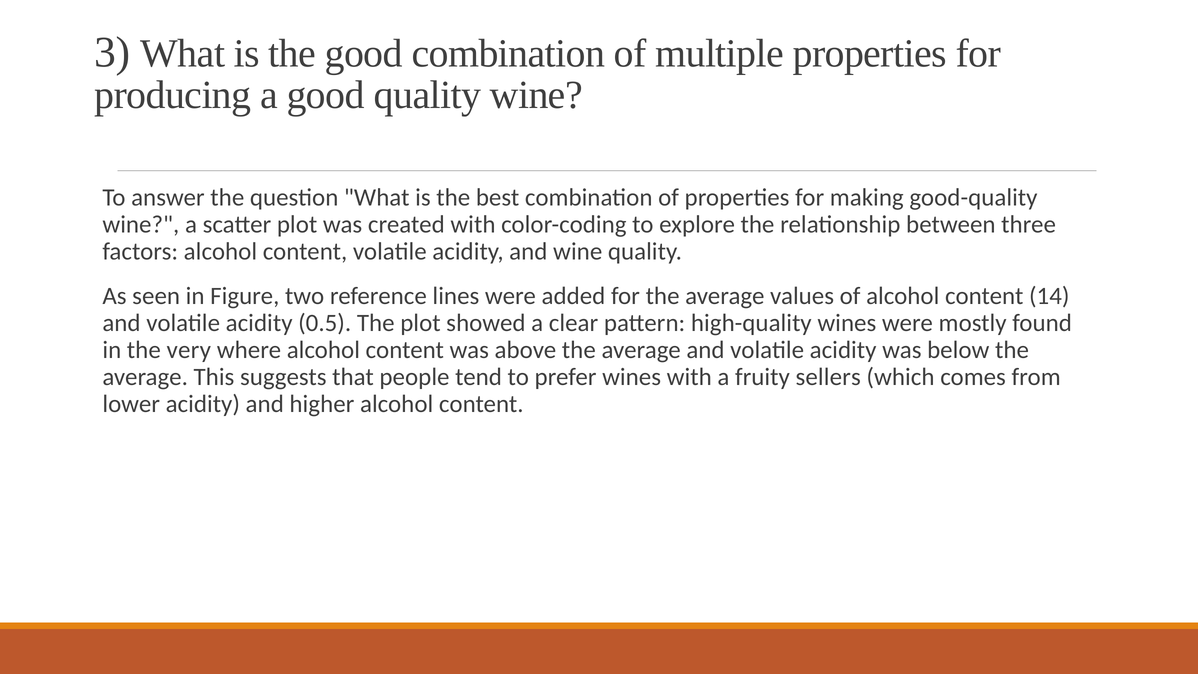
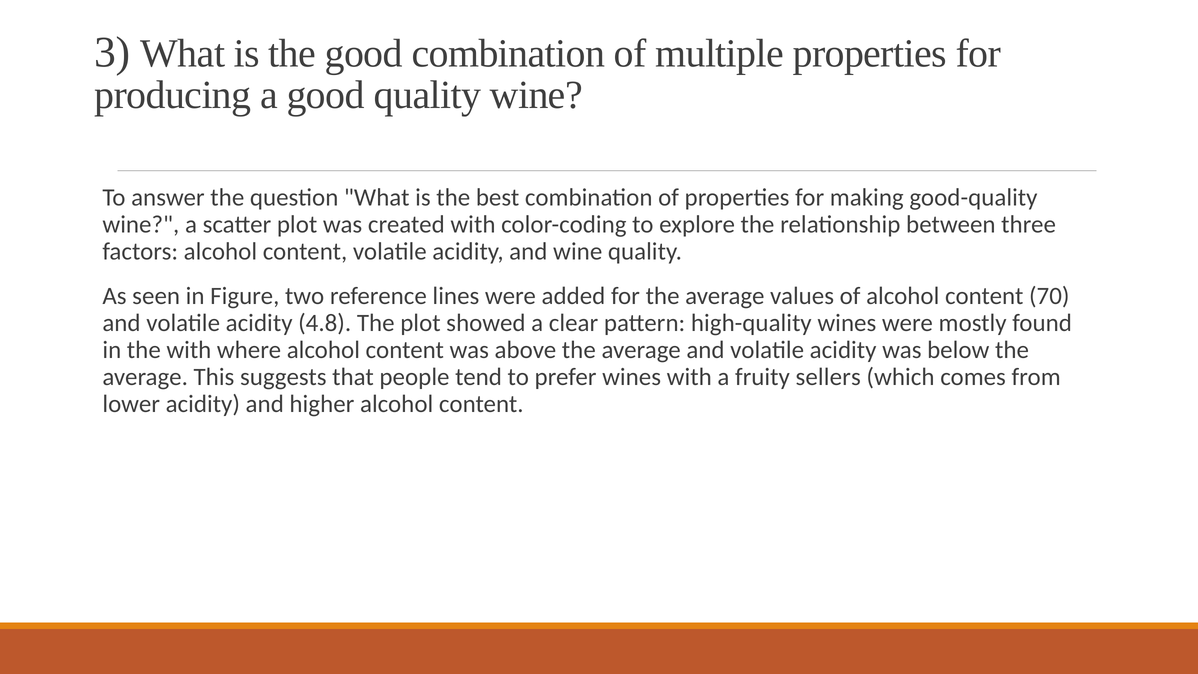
14: 14 -> 70 (1049, 296)
0.5: 0.5 -> 4.8 (325, 323)
the very: very -> with (189, 350)
